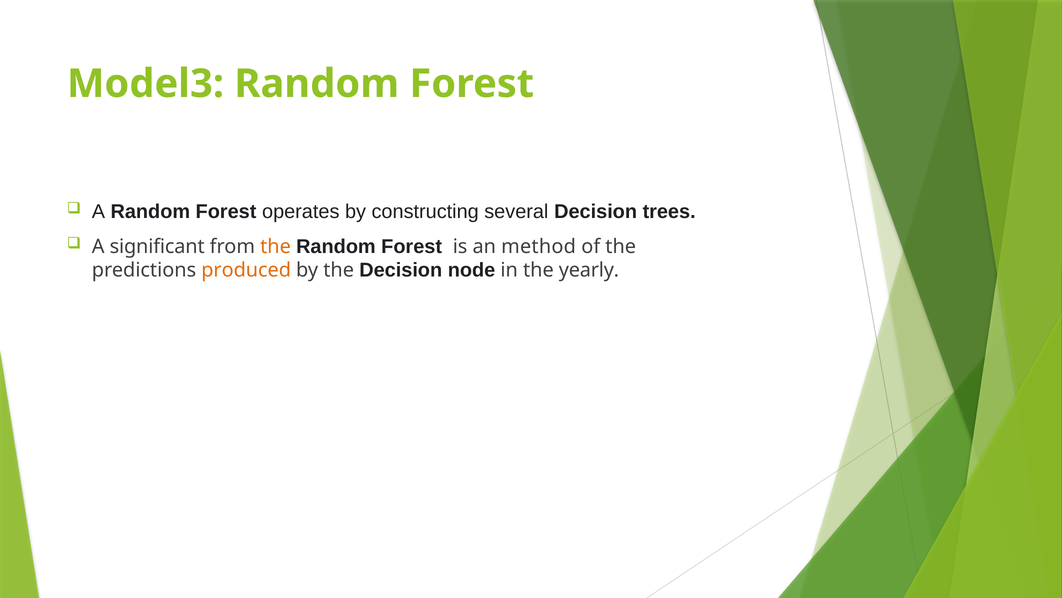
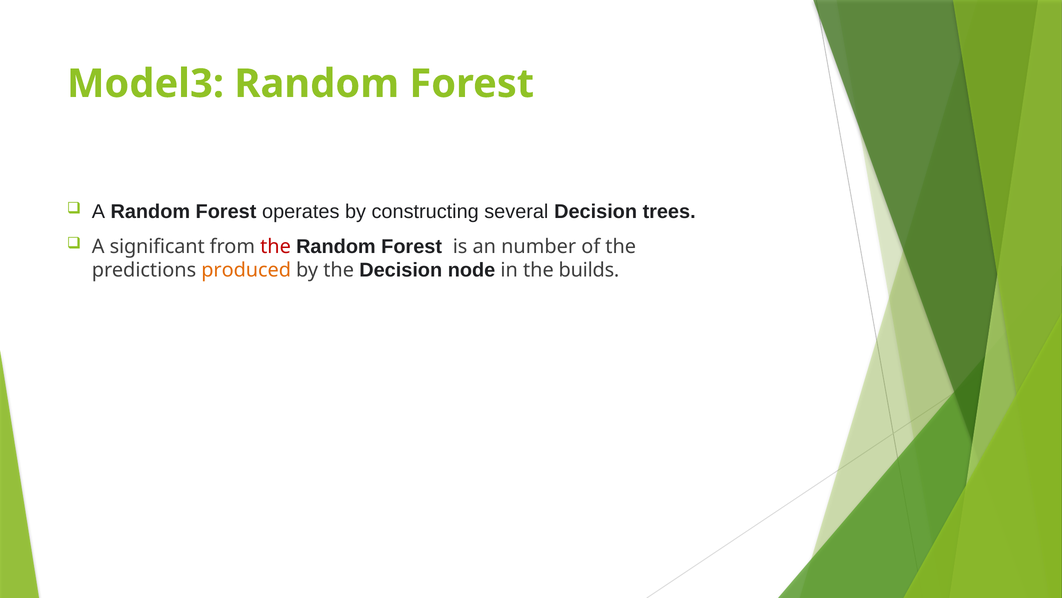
the colour: orange -> red (276, 246)
method: method -> number (539, 246)
yearly: yearly -> builds (589, 270)
